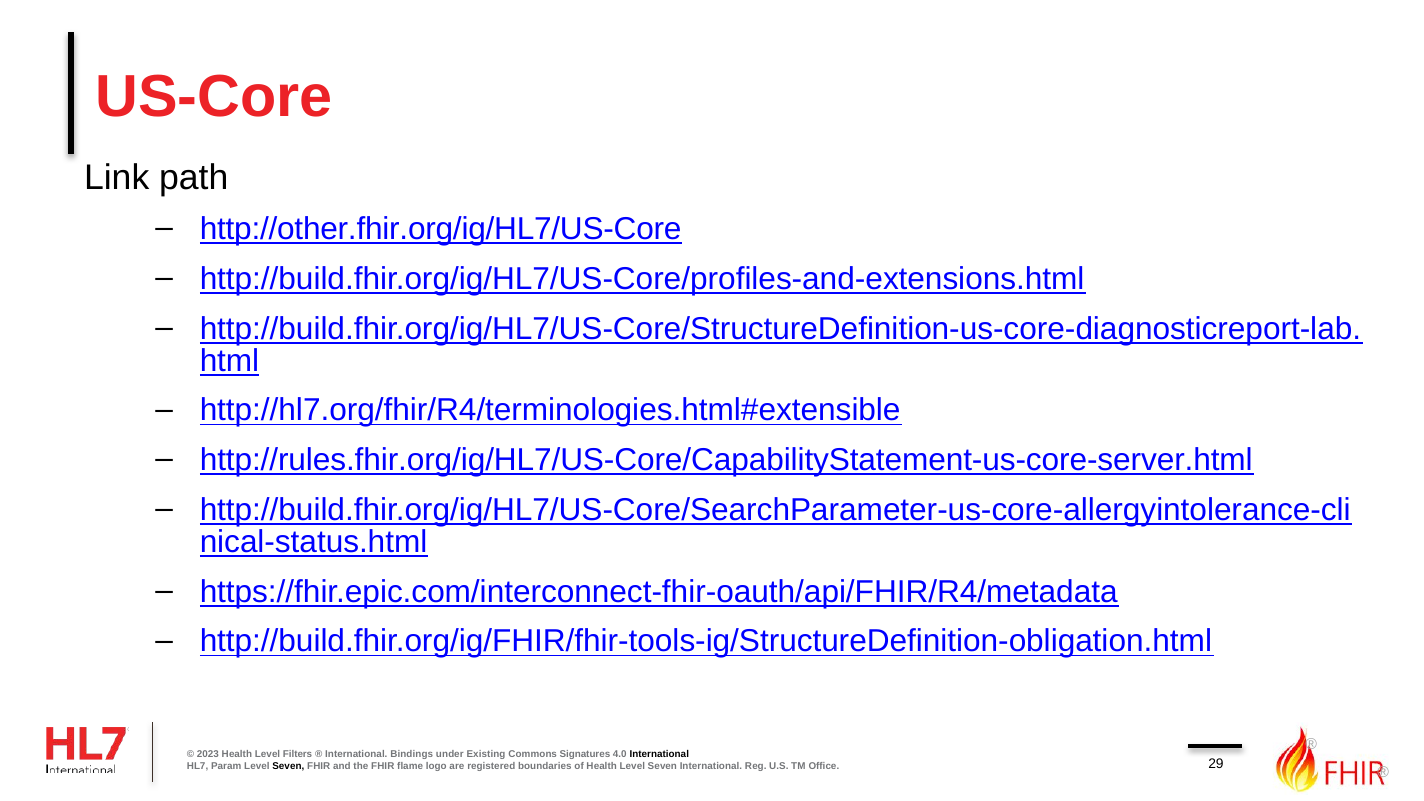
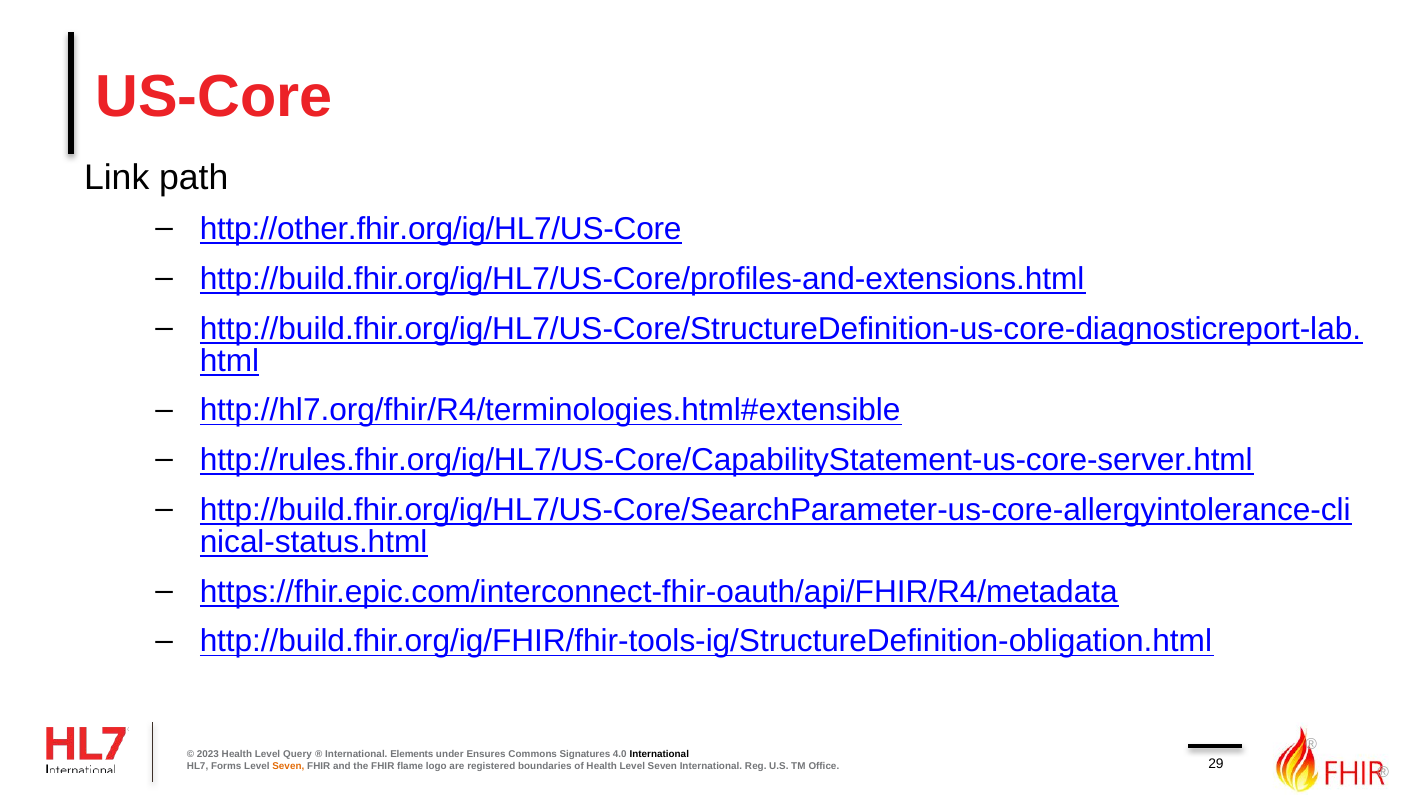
Filters: Filters -> Query (298, 754)
Bindings: Bindings -> Elements (412, 754)
Existing: Existing -> Ensures (486, 754)
Param: Param -> Forms (226, 766)
Seven colour: black -> orange (288, 766)
